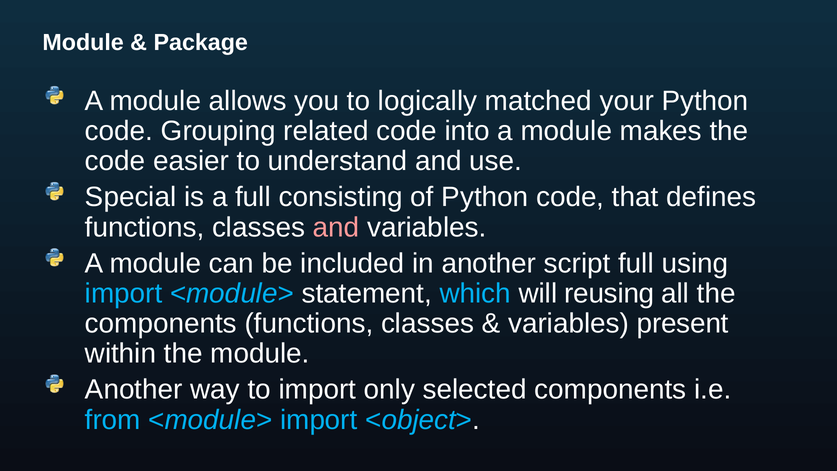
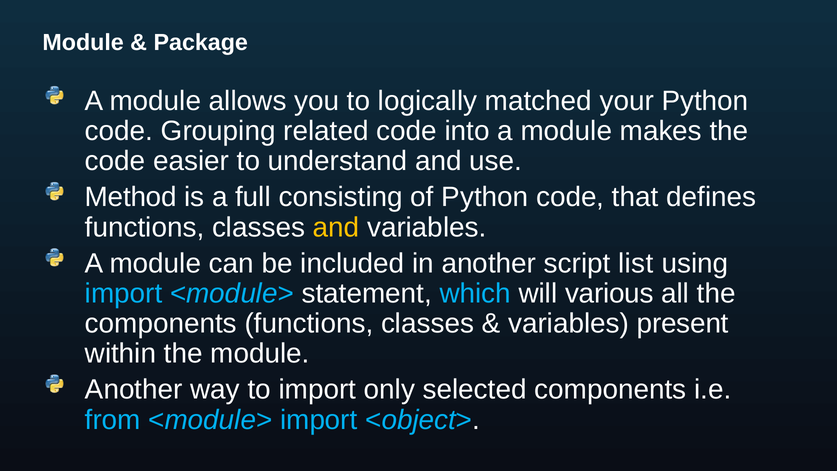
Special: Special -> Method (131, 197)
and colour: pink -> yellow (336, 227)
script full: full -> list (636, 263)
reusing: reusing -> various (609, 293)
